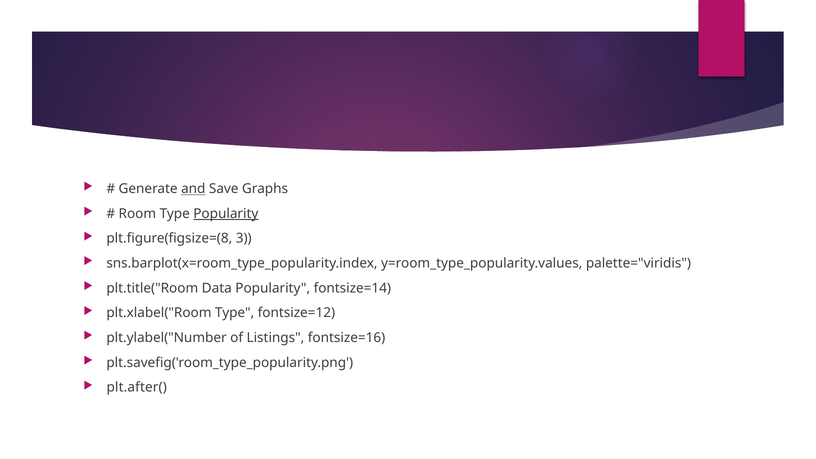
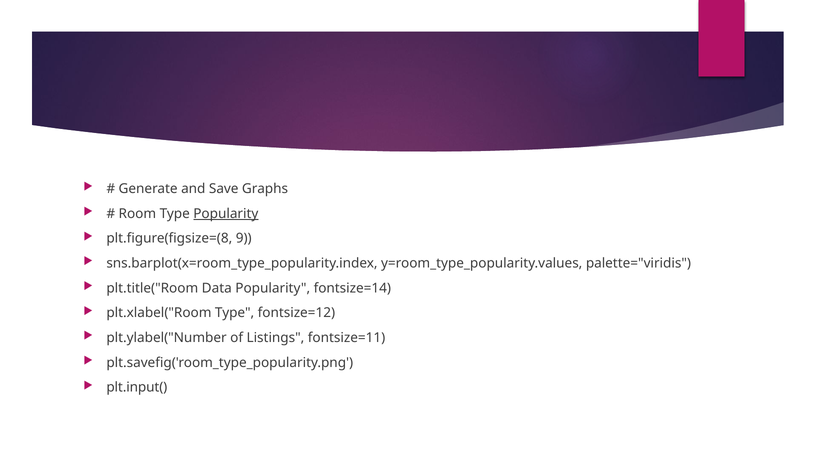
and underline: present -> none (193, 189)
3: 3 -> 9 (244, 239)
fontsize=16: fontsize=16 -> fontsize=11 (347, 338)
plt.after(: plt.after( -> plt.input( (137, 387)
